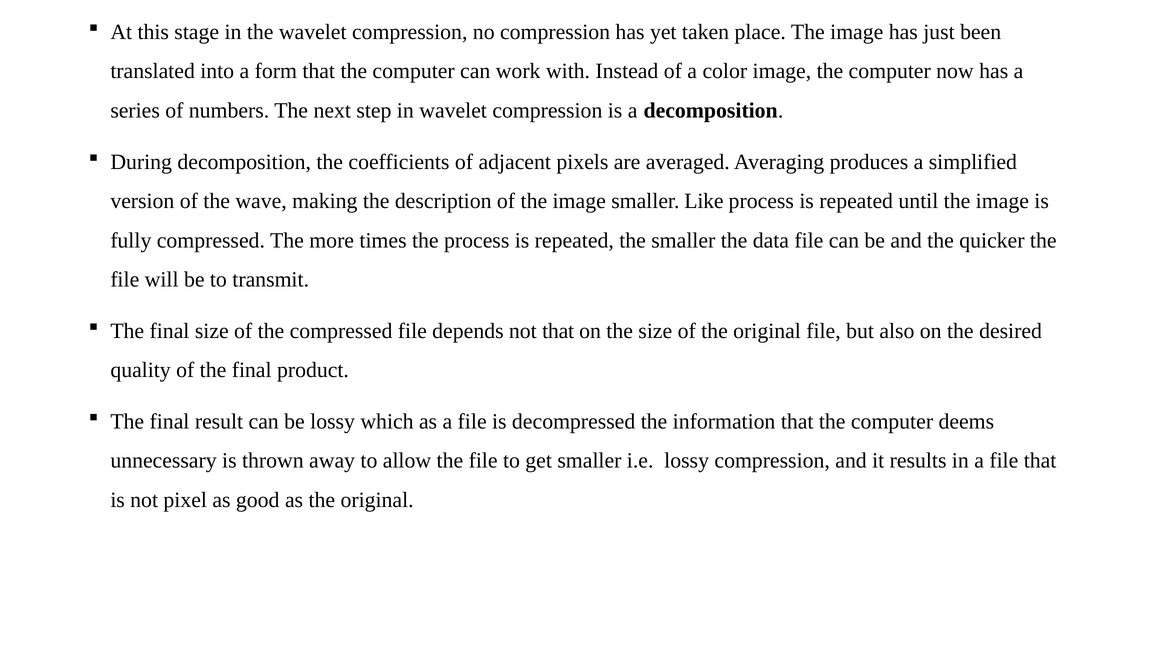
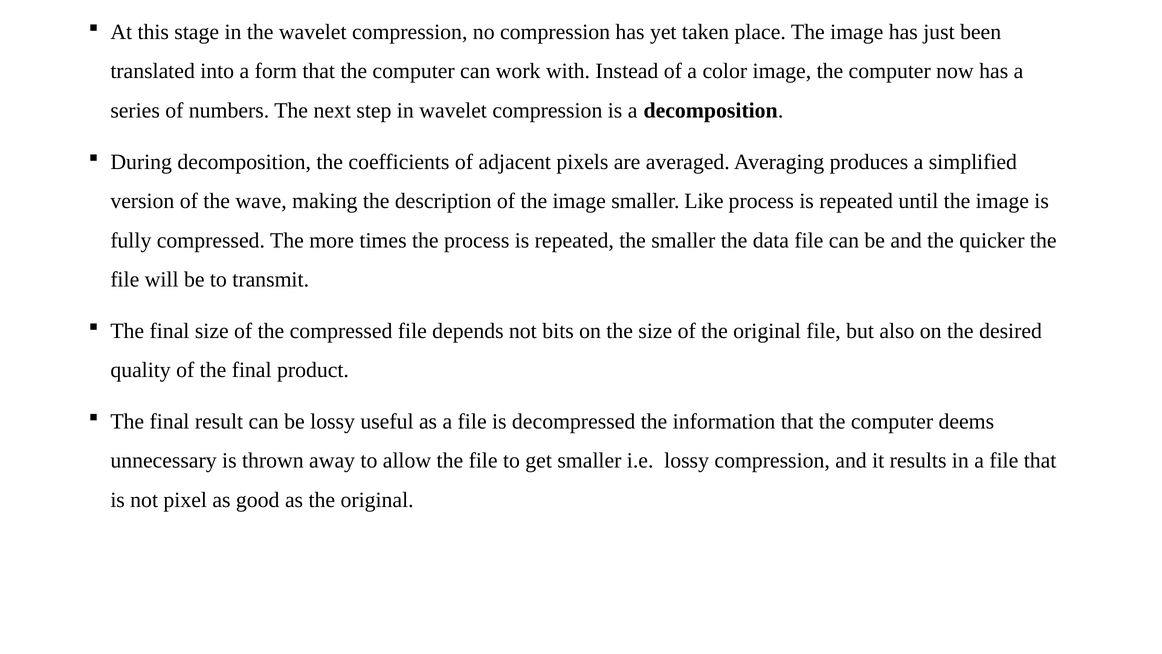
not that: that -> bits (558, 331)
which: which -> useful (387, 421)
